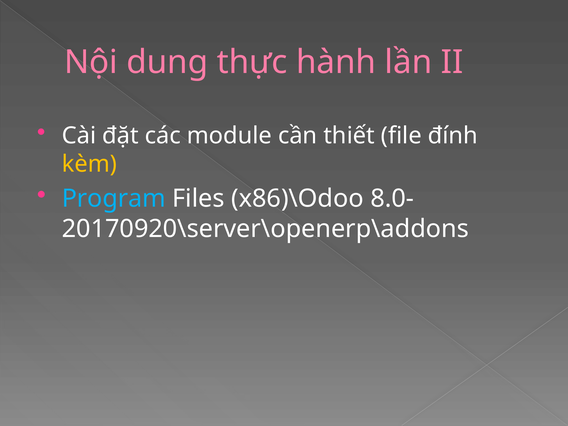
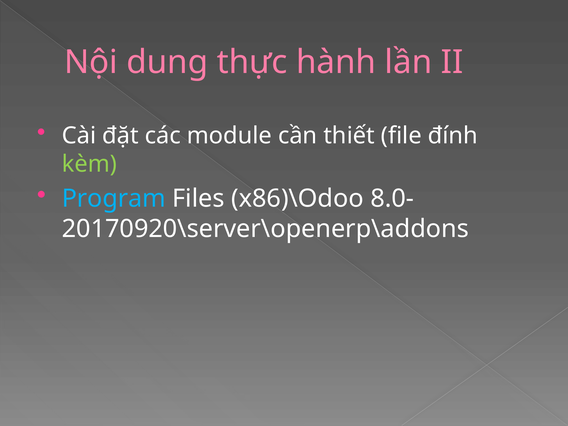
kèm colour: yellow -> light green (89, 164)
